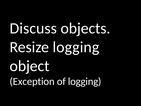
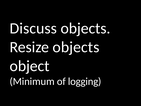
Resize logging: logging -> objects (76, 47)
Exception: Exception -> Minimum (32, 81)
